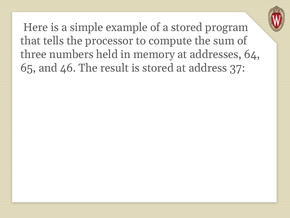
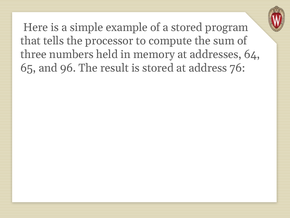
46: 46 -> 96 (68, 68)
37: 37 -> 76 (238, 68)
